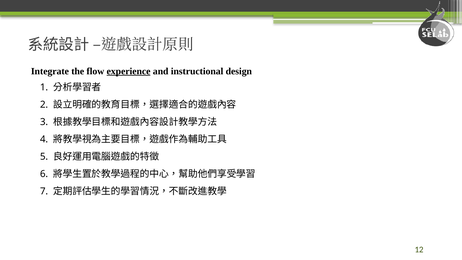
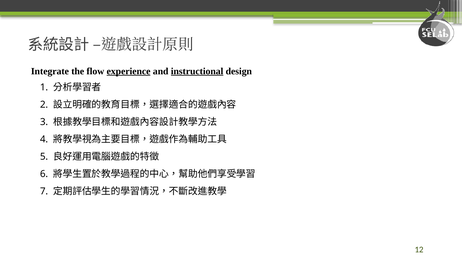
instructional underline: none -> present (197, 71)
